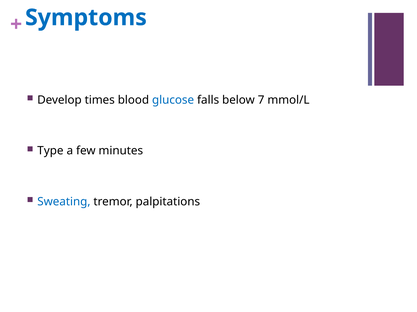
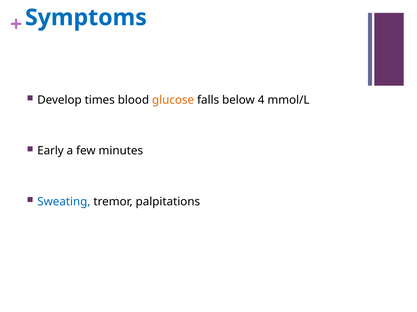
glucose colour: blue -> orange (173, 100)
7: 7 -> 4 (261, 100)
Type: Type -> Early (51, 151)
